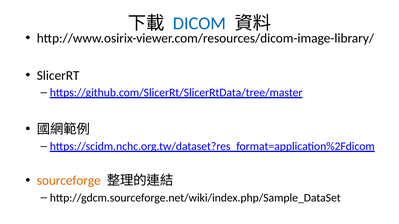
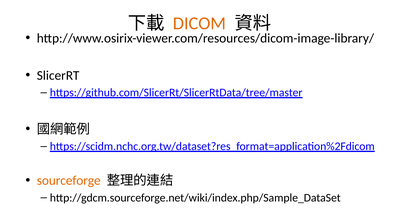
DICOM colour: blue -> orange (199, 23)
